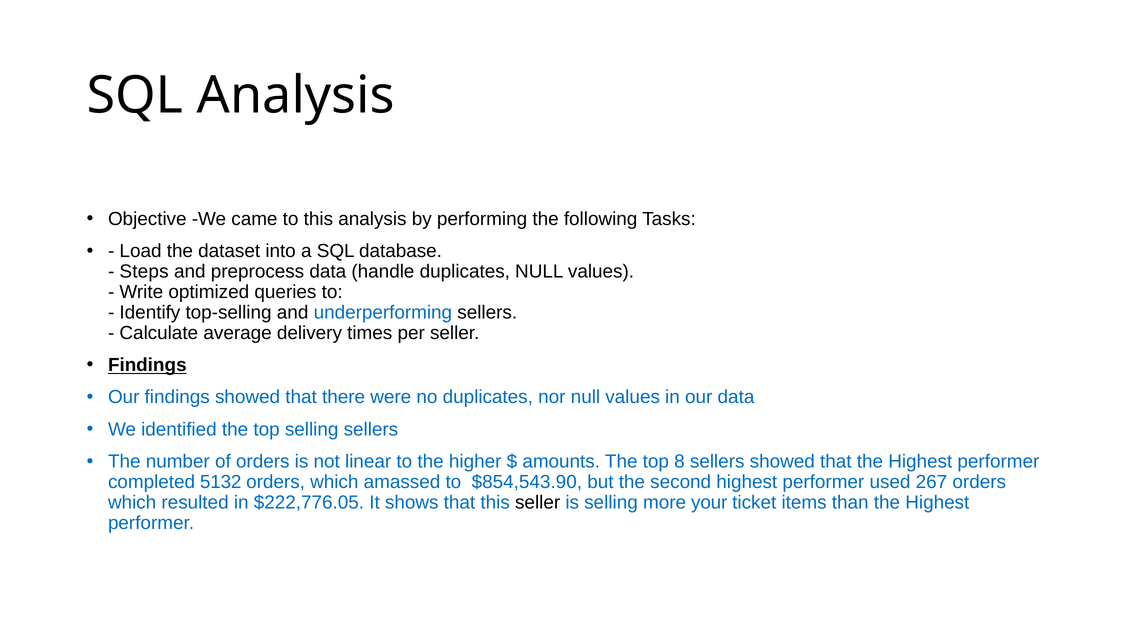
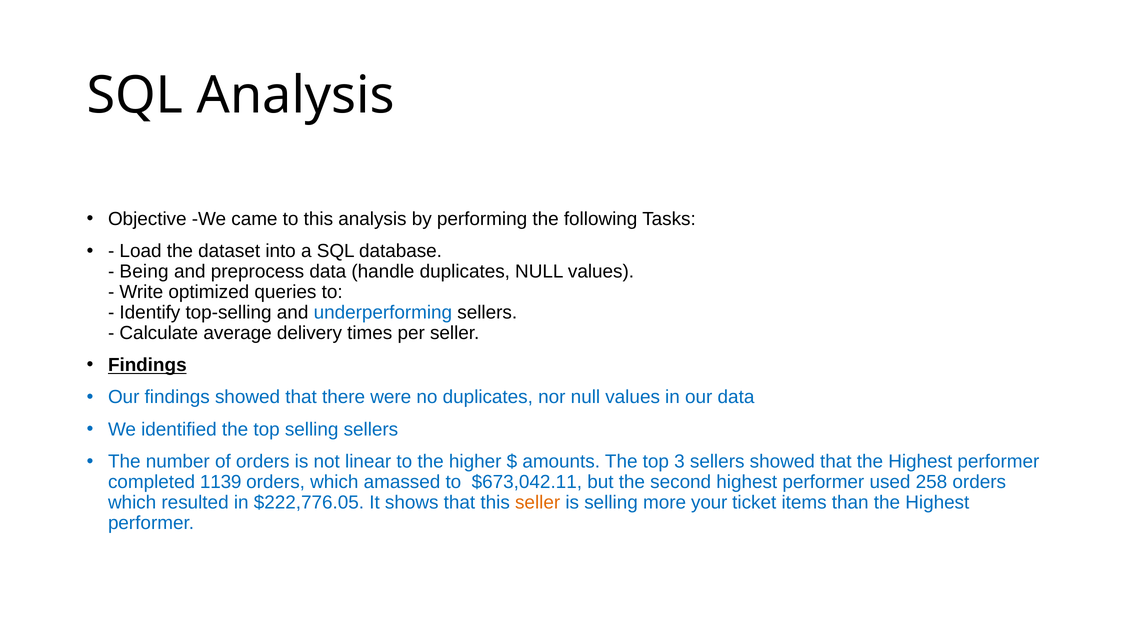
Steps: Steps -> Being (144, 272)
8: 8 -> 3 (679, 462)
5132: 5132 -> 1139 (221, 483)
$854,543.90: $854,543.90 -> $673,042.11 (527, 483)
267: 267 -> 258 (931, 483)
seller colour: black -> orange (538, 503)
